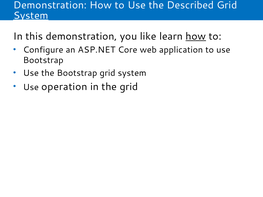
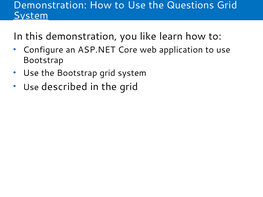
Described: Described -> Questions (190, 5)
how underline: present -> none (196, 36)
operation: operation -> described (64, 87)
